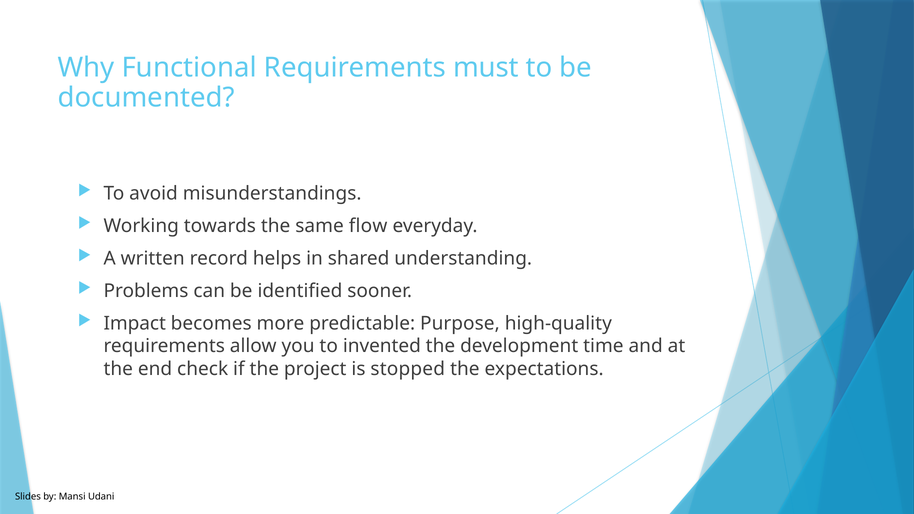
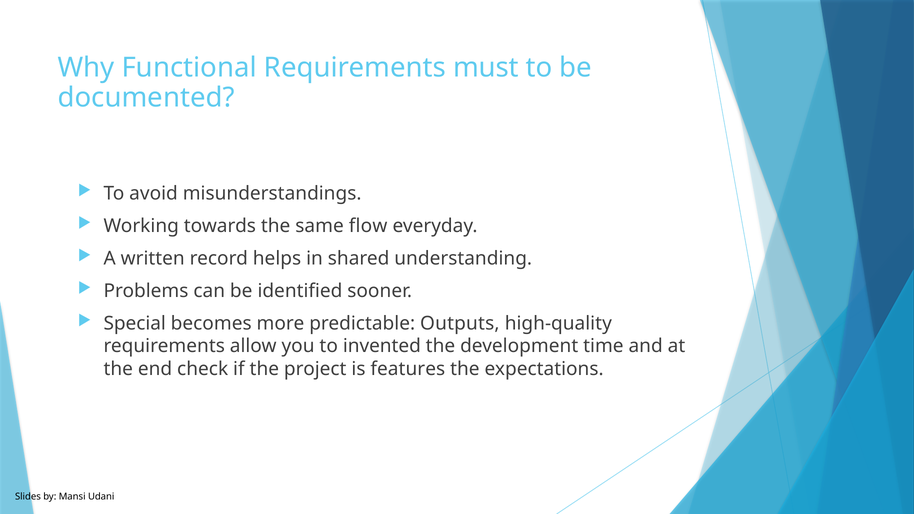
Impact: Impact -> Special (135, 323)
Purpose: Purpose -> Outputs (460, 323)
stopped: stopped -> features (408, 369)
